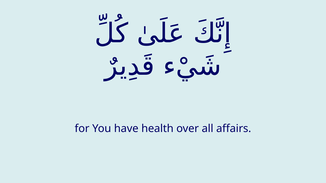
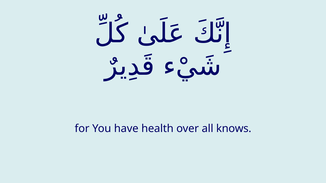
affairs: affairs -> knows (234, 129)
